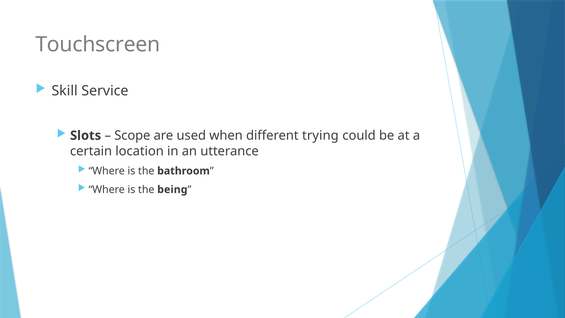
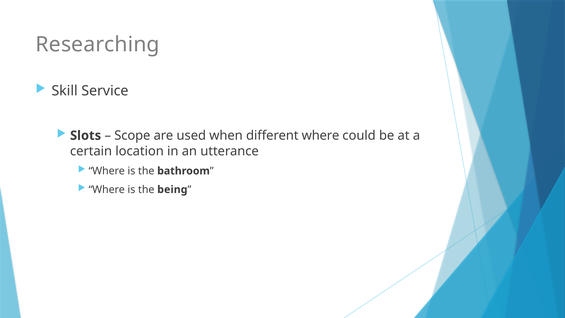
Touchscreen: Touchscreen -> Researching (98, 45)
different trying: trying -> where (321, 135)
